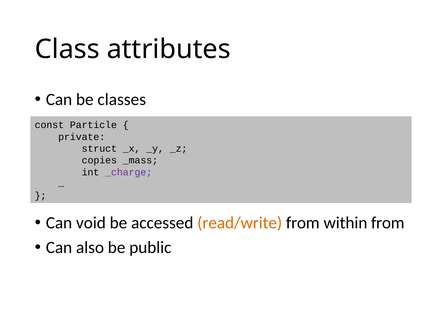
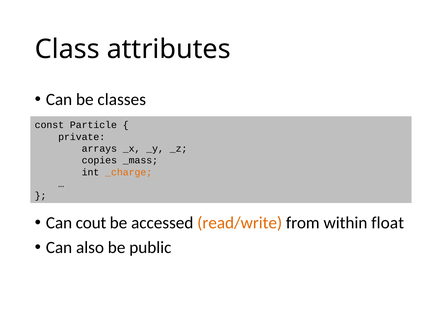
struct: struct -> arrays (99, 149)
_charge colour: purple -> orange (129, 172)
void: void -> cout (91, 223)
within from: from -> float (388, 223)
